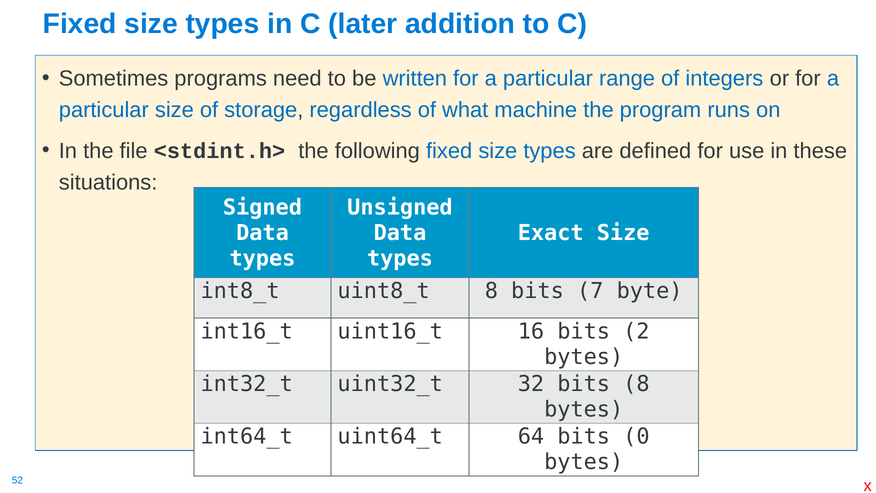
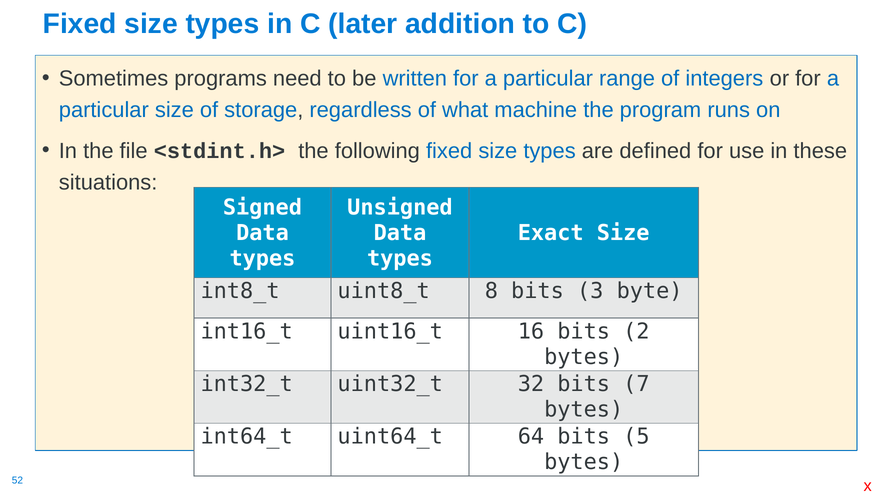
7: 7 -> 3 (590, 291)
bits 8: 8 -> 7 (636, 384)
0: 0 -> 5 (636, 436)
